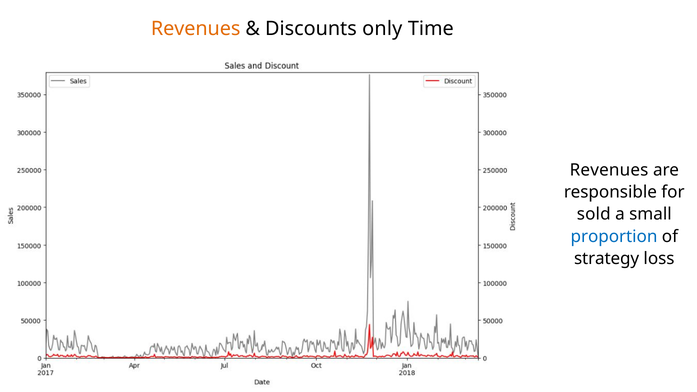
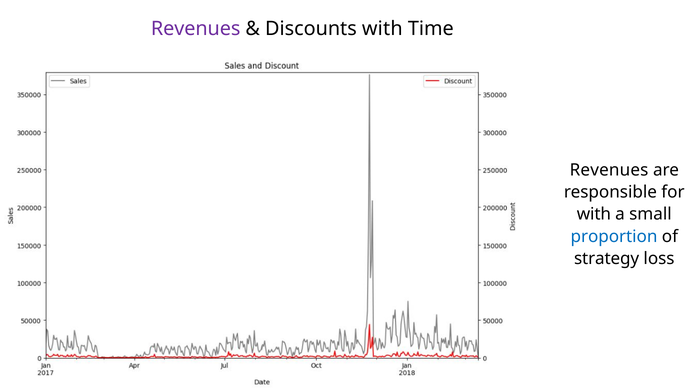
Revenues colour: orange -> purple (196, 29)
Discounts only: only -> with (382, 29)
sold: sold -> with (594, 214)
